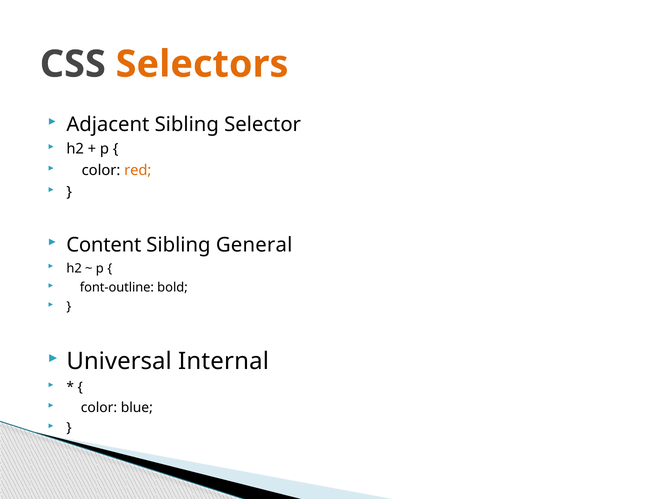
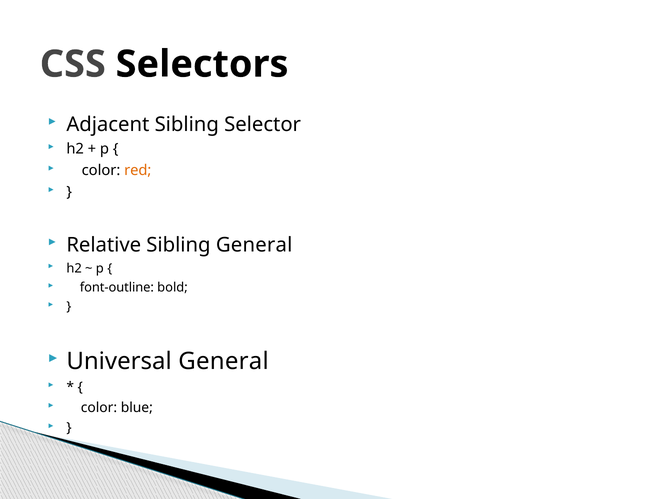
Selectors colour: orange -> black (202, 64)
Content: Content -> Relative (104, 245)
Universal Internal: Internal -> General (224, 361)
